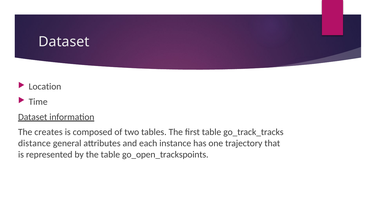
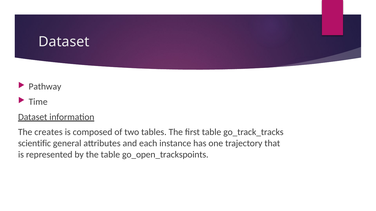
Location: Location -> Pathway (45, 87)
distance: distance -> scientific (35, 144)
